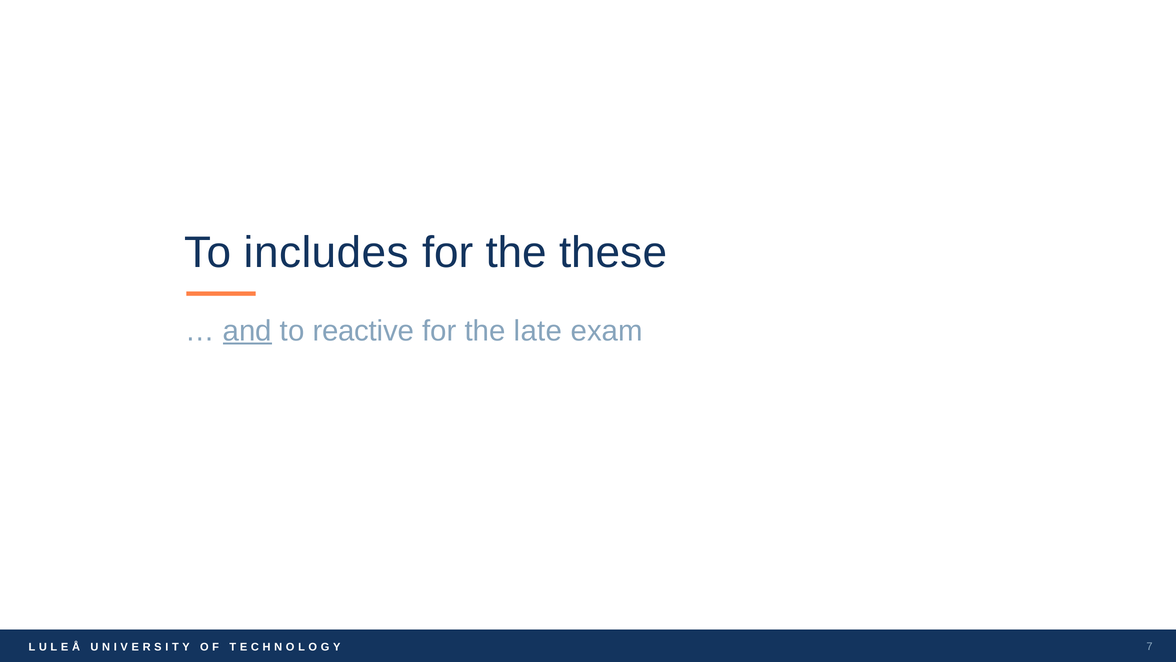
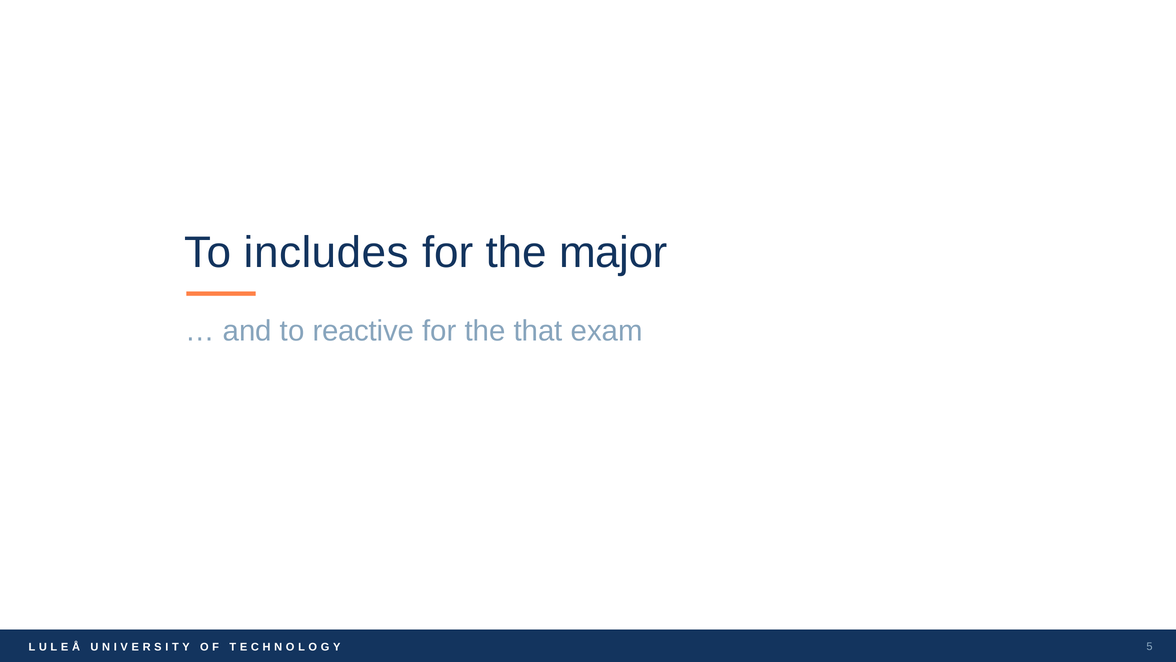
these: these -> major (613, 253)
and underline: present -> none (247, 331)
late: late -> that (538, 331)
7: 7 -> 5 (1149, 646)
